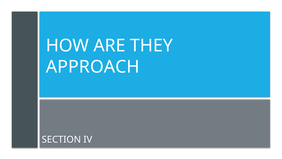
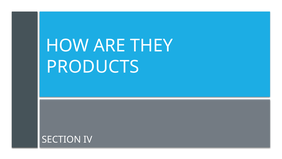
APPROACH: APPROACH -> PRODUCTS (93, 67)
